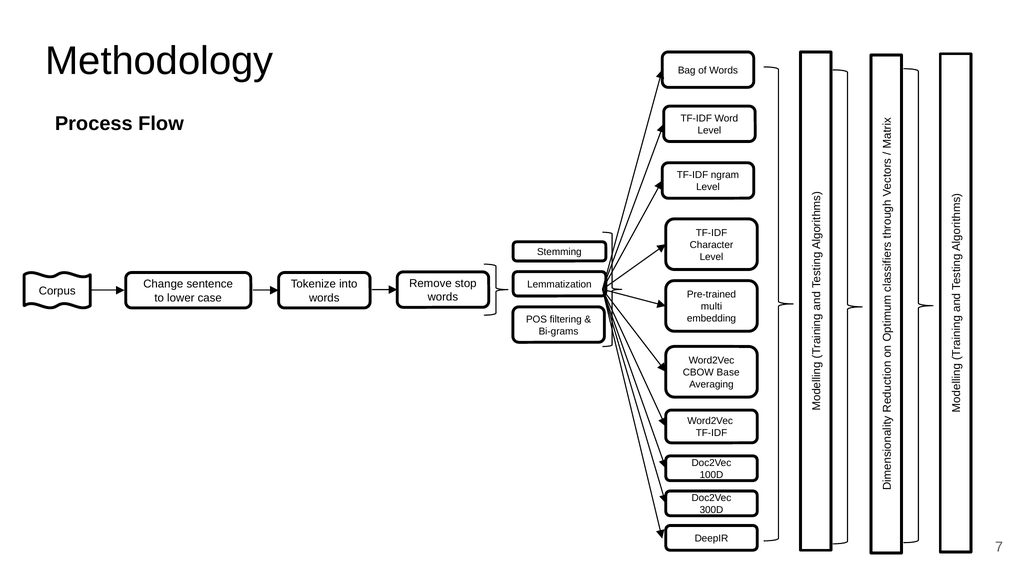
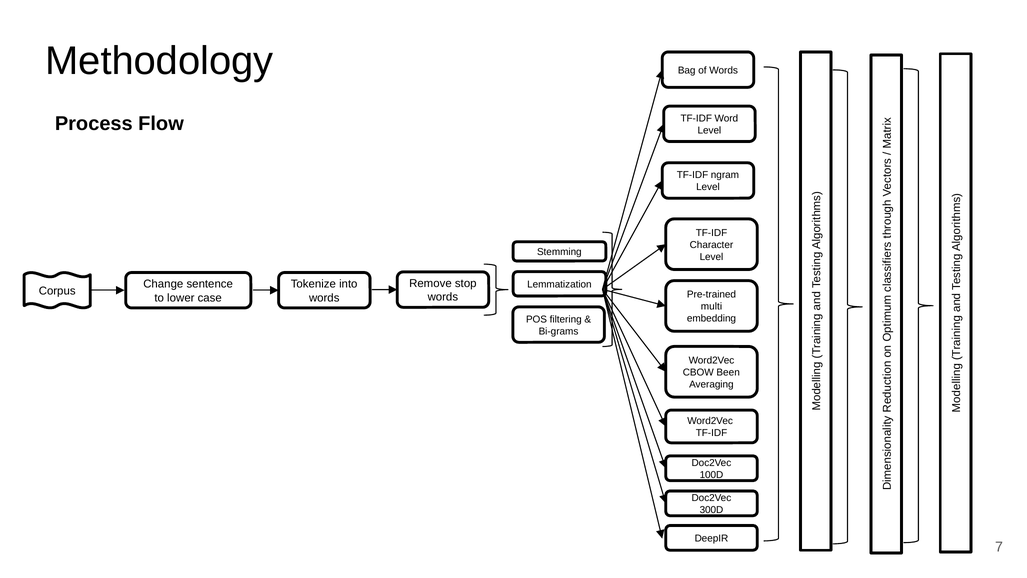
Base: Base -> Been (728, 372)
